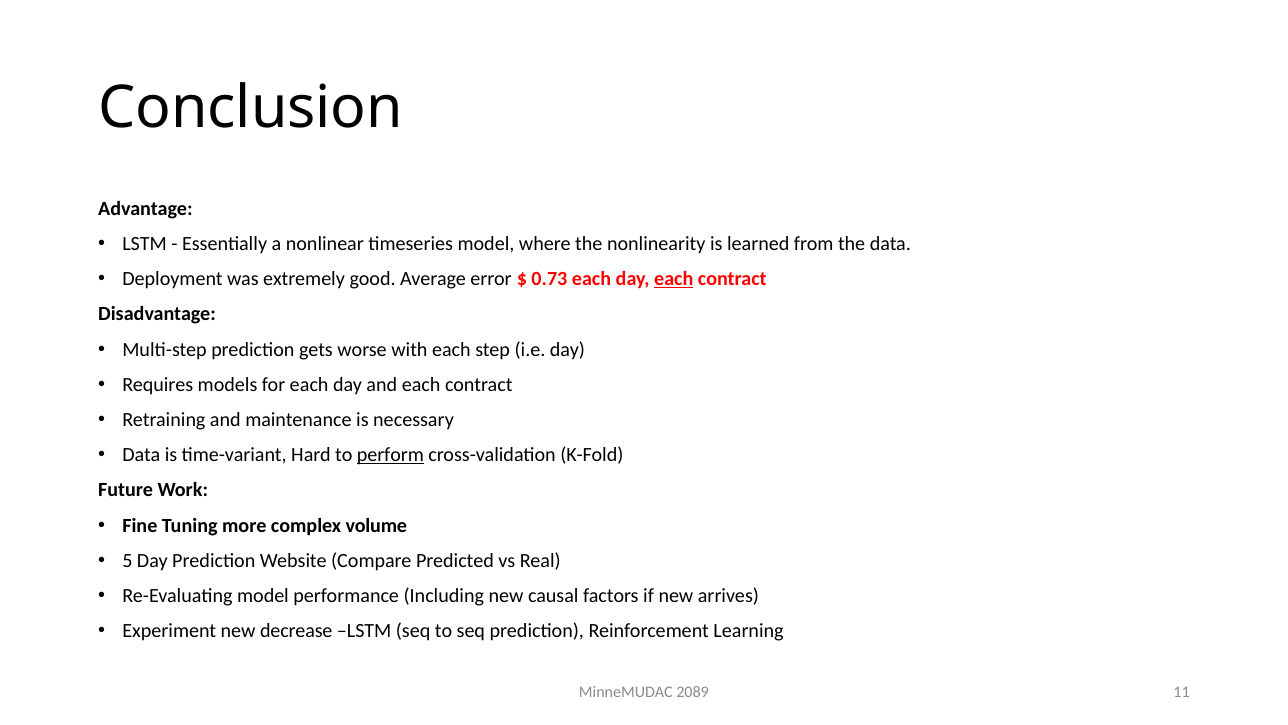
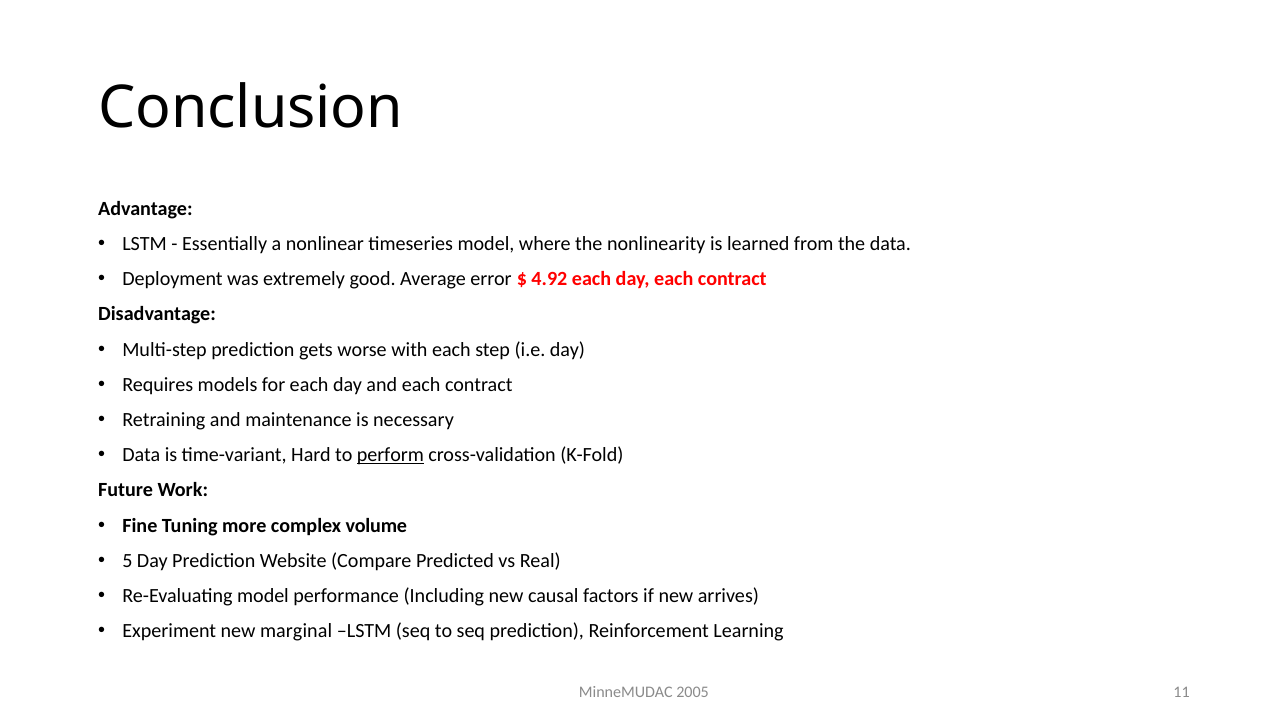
0.73: 0.73 -> 4.92 (549, 279)
each underline: present -> none (674, 279)
decrease: decrease -> marginal (296, 631)
2089: 2089 -> 2005 (693, 692)
